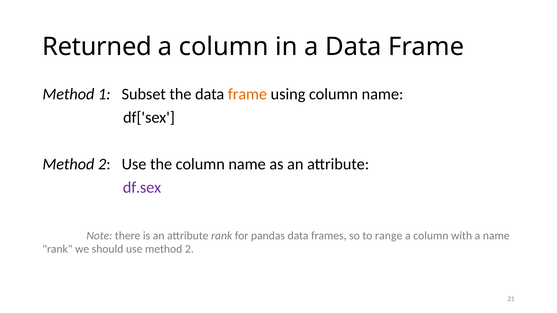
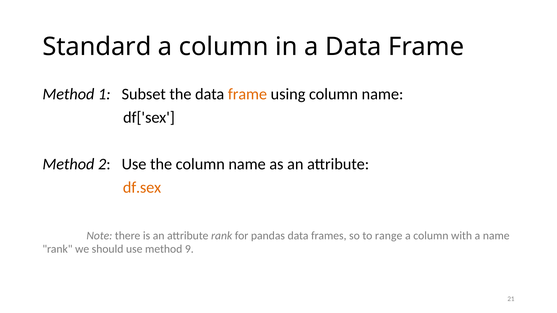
Returned: Returned -> Standard (97, 47)
df.sex colour: purple -> orange (142, 188)
use method 2: 2 -> 9 (189, 249)
